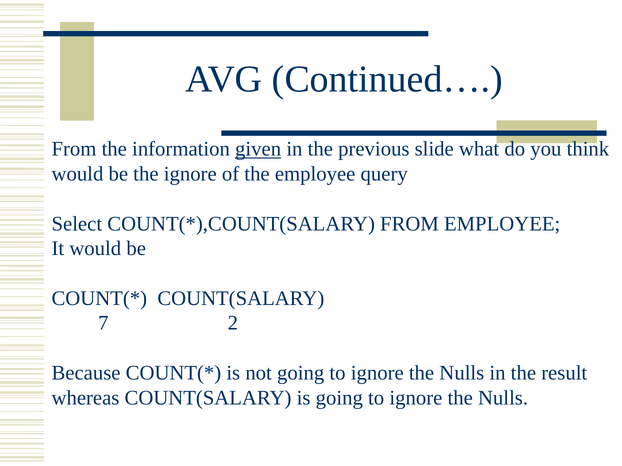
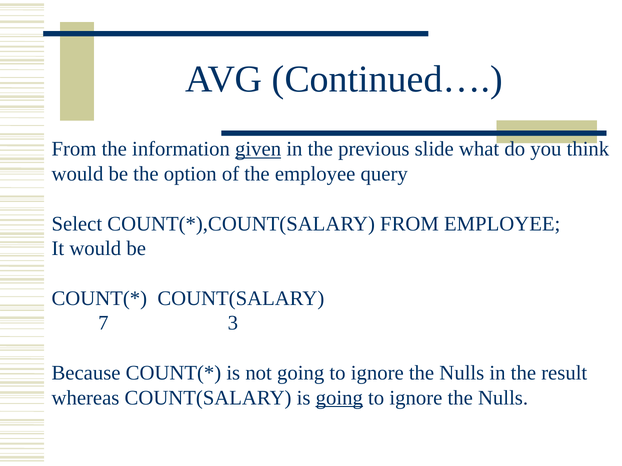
the ignore: ignore -> option (190, 174)
2: 2 -> 3 (233, 323)
going underline: none -> present (339, 398)
